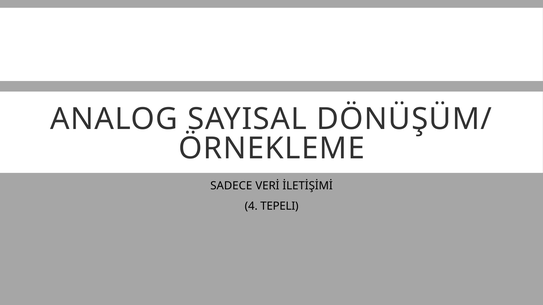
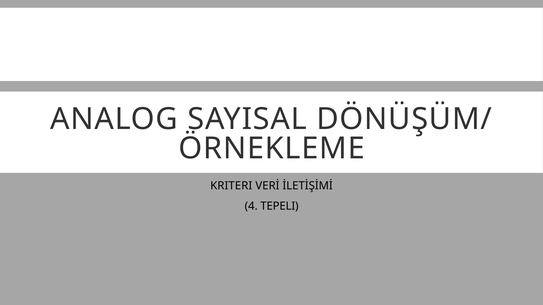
SADECE: SADECE -> KRITERI (231, 186)
